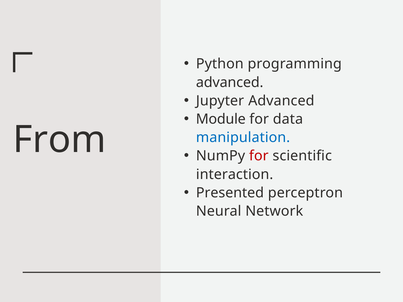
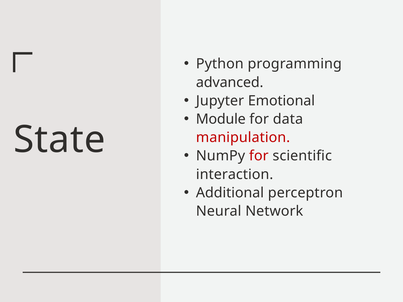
Jupyter Advanced: Advanced -> Emotional (281, 101)
From: From -> State (59, 140)
manipulation colour: blue -> red (243, 138)
Presented: Presented -> Additional (230, 193)
